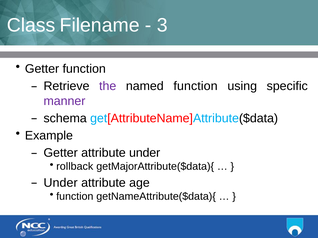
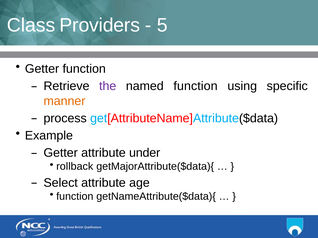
Filename: Filename -> Providers (100, 25)
3: 3 -> 5 (162, 25)
manner colour: purple -> orange (64, 101)
schema: schema -> process (65, 119)
Under: Under -> Select (61, 183)
